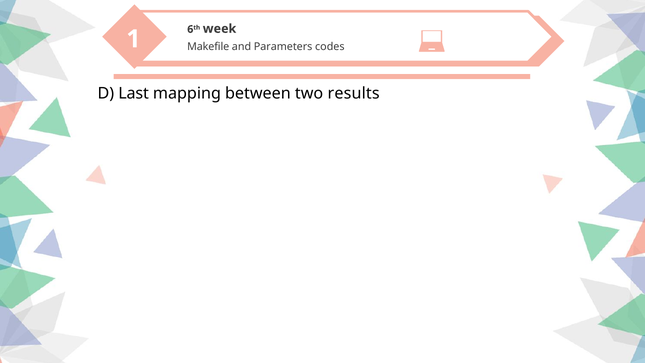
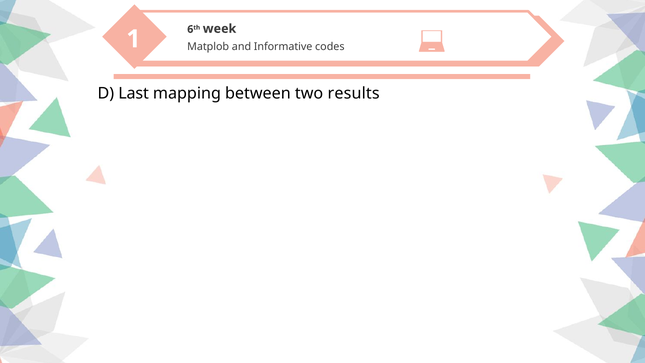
Makefile: Makefile -> Matplob (208, 46)
Parameters: Parameters -> Informative (283, 46)
